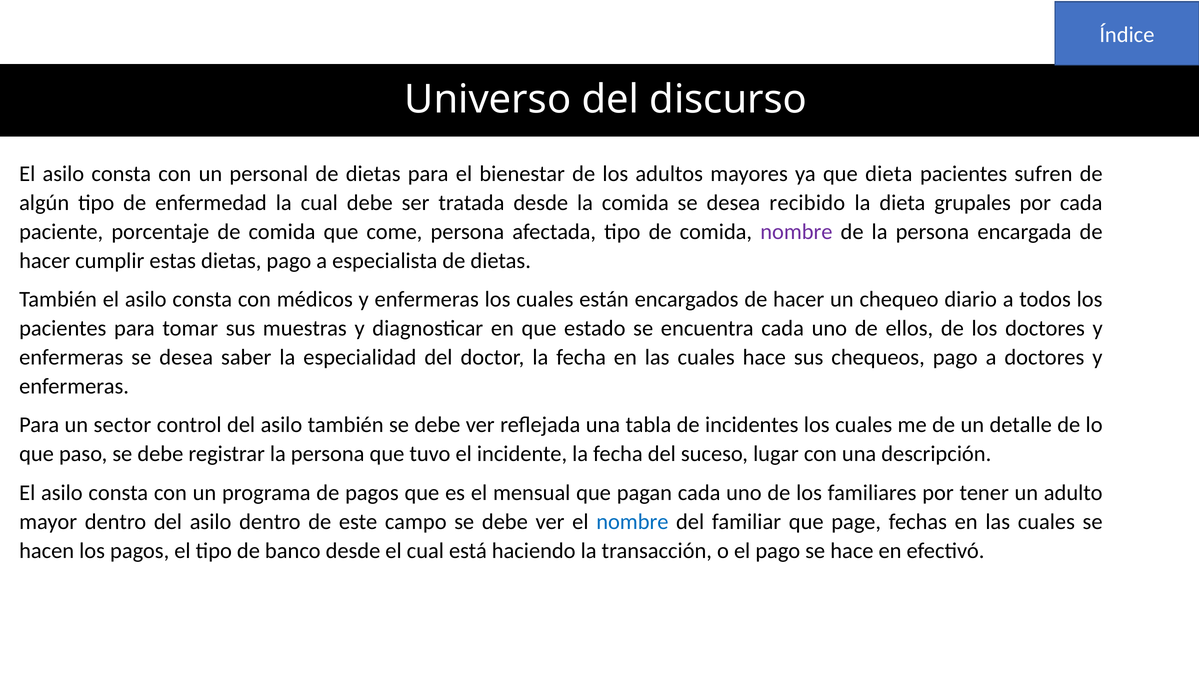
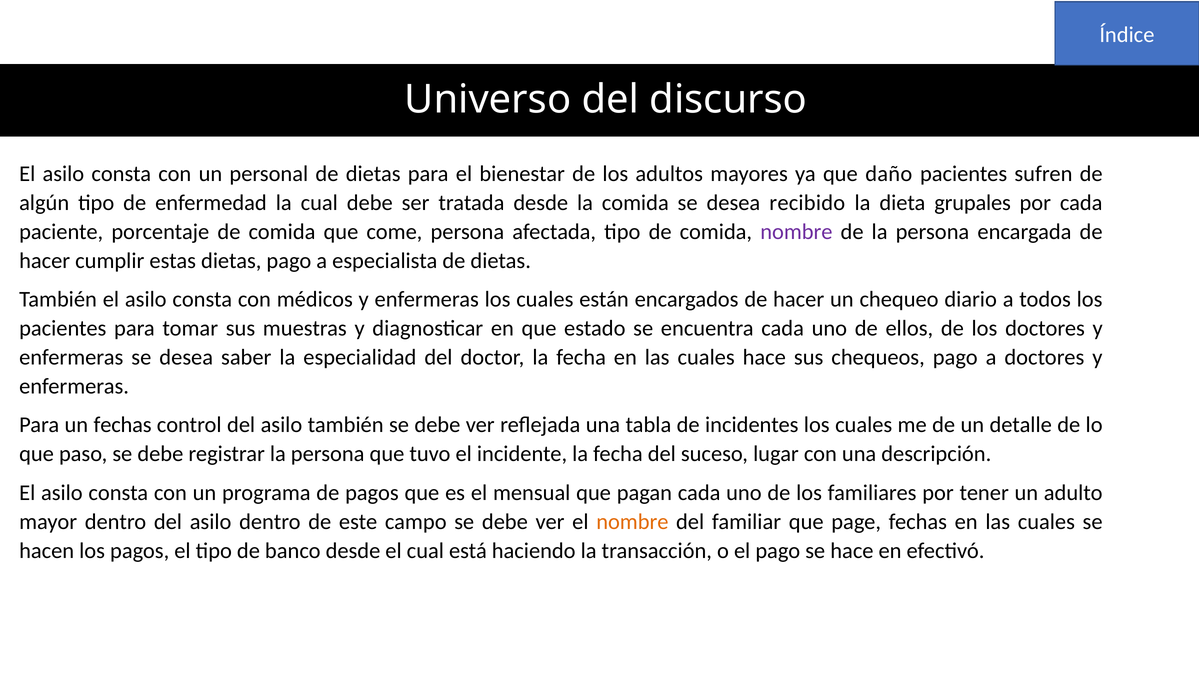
que dieta: dieta -> daño (889, 174)
un sector: sector -> fechas (123, 425)
nombre colour: blue -> orange (632, 521)
